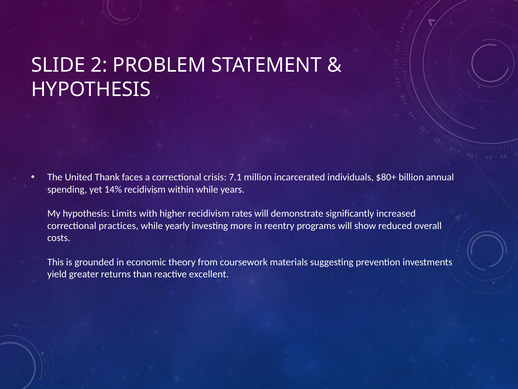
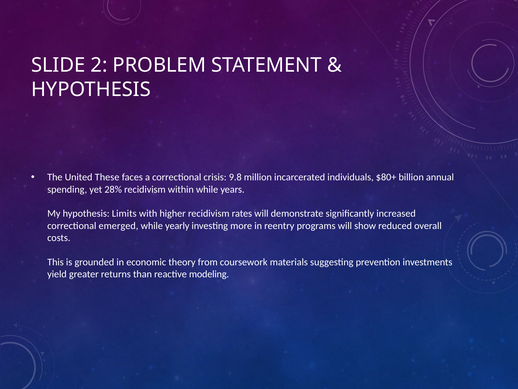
Thank: Thank -> These (107, 177)
7.1: 7.1 -> 9.8 (235, 177)
14%: 14% -> 28% (113, 189)
practices: practices -> emerged (118, 225)
excellent: excellent -> modeling (209, 274)
